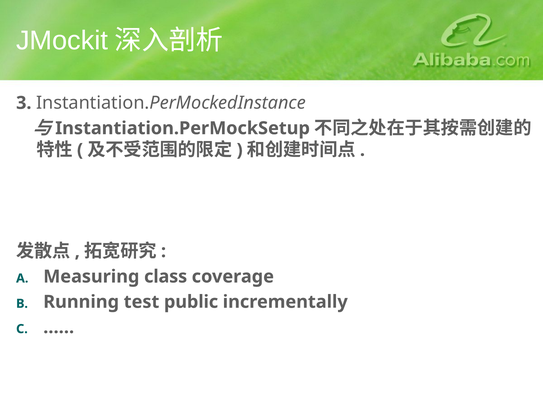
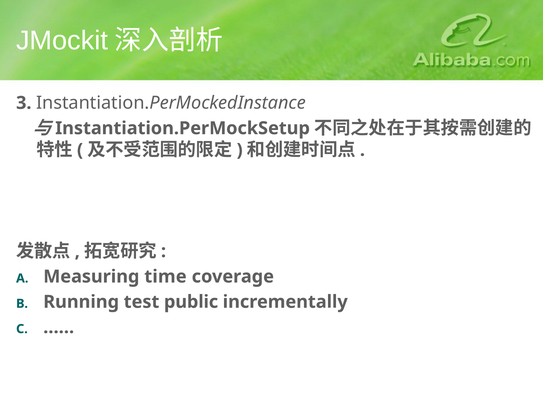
class: class -> time (165, 277)
